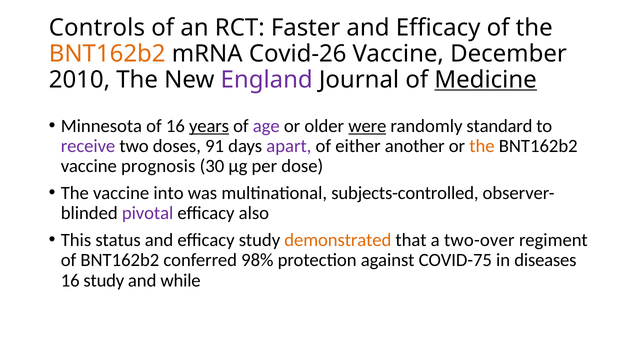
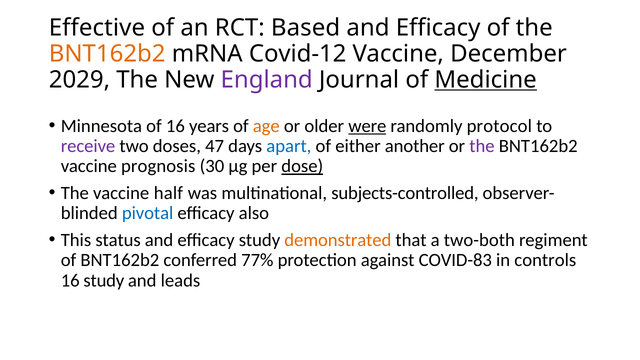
Controls: Controls -> Effective (97, 28)
Faster: Faster -> Based (306, 28)
Covid-26: Covid-26 -> Covid-12 (298, 54)
2010: 2010 -> 2029 (79, 80)
years underline: present -> none (209, 126)
age colour: purple -> orange (266, 126)
standard: standard -> protocol (499, 126)
91: 91 -> 47 (215, 146)
apart colour: purple -> blue (289, 146)
the colour: orange -> purple (482, 146)
dose underline: none -> present (302, 166)
into: into -> half (168, 193)
pivotal colour: purple -> blue (148, 213)
two-over: two-over -> two-both (479, 240)
98%: 98% -> 77% (257, 260)
COVID-75: COVID-75 -> COVID-83 (455, 260)
diseases: diseases -> controls (545, 260)
while: while -> leads (180, 280)
